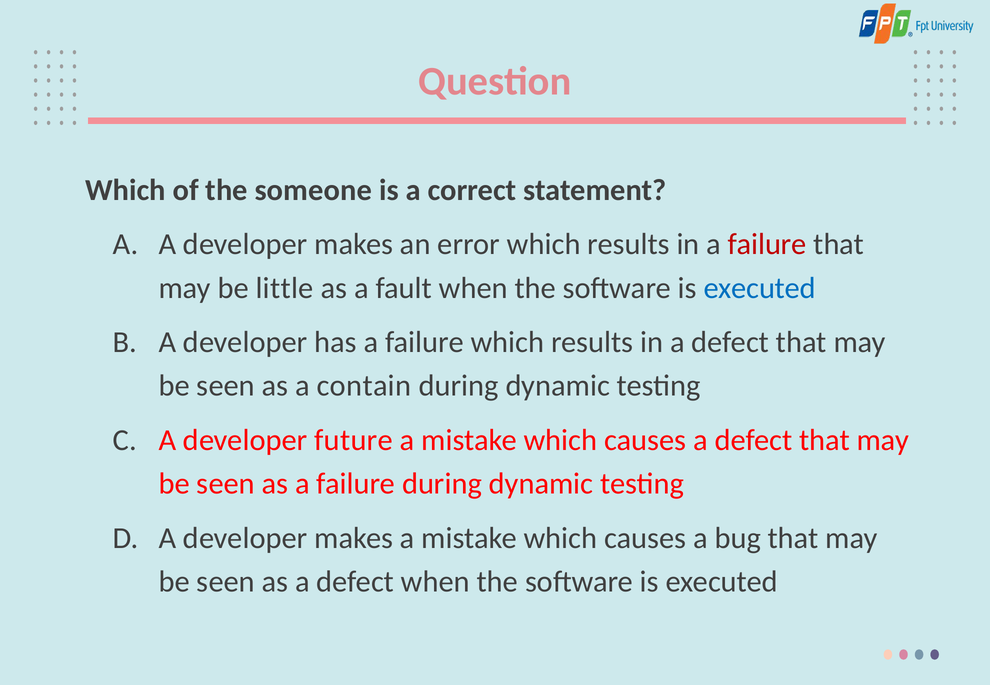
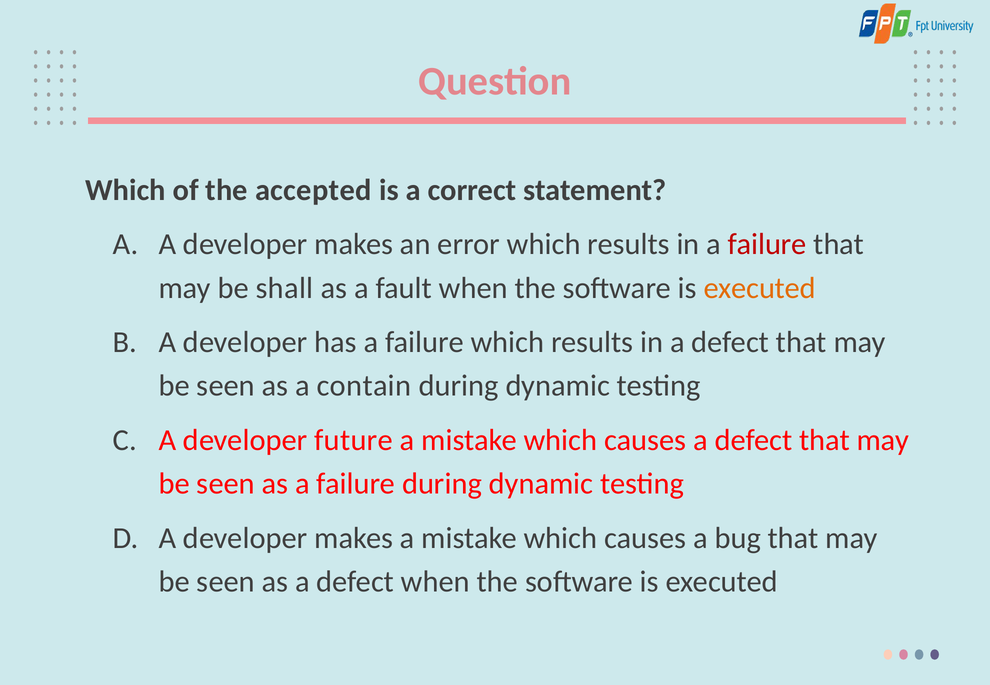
someone: someone -> accepted (313, 190)
little: little -> shall (285, 288)
executed colour: blue -> orange (760, 288)
